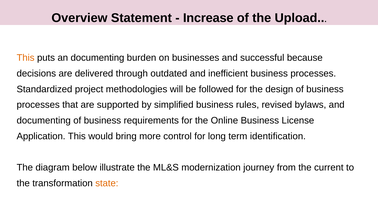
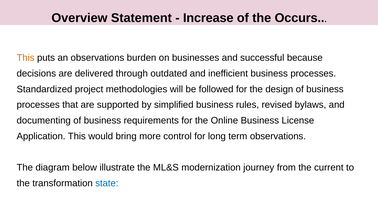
Upload: Upload -> Occurs (300, 18)
an documenting: documenting -> observations (97, 58)
term identification: identification -> observations (278, 136)
state colour: orange -> blue (107, 183)
